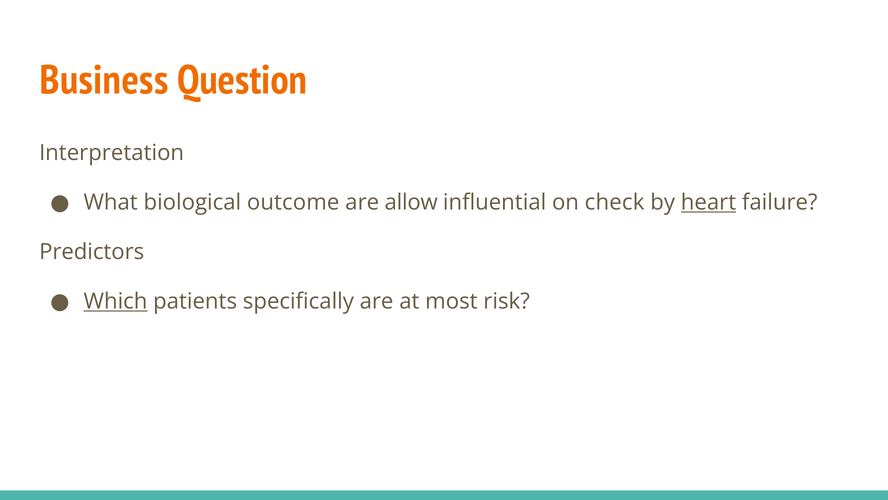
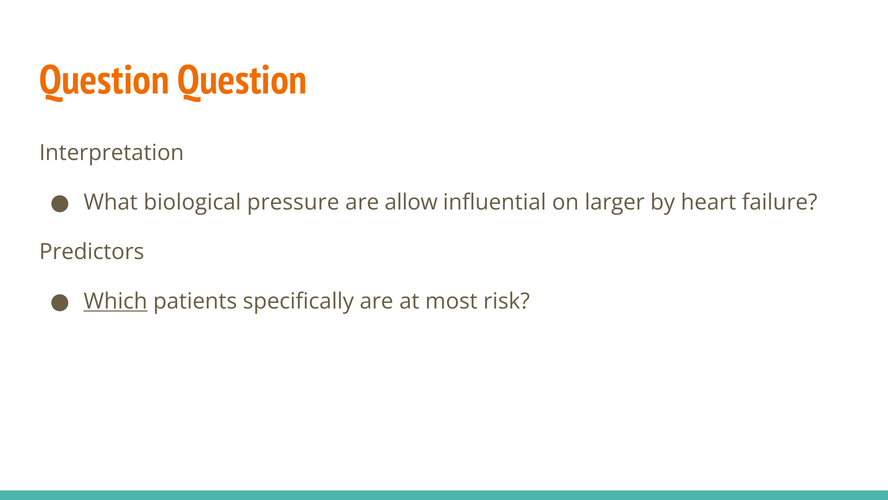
Business: Business -> Question (104, 80)
outcome: outcome -> pressure (293, 202)
check: check -> larger (615, 202)
heart underline: present -> none (709, 202)
